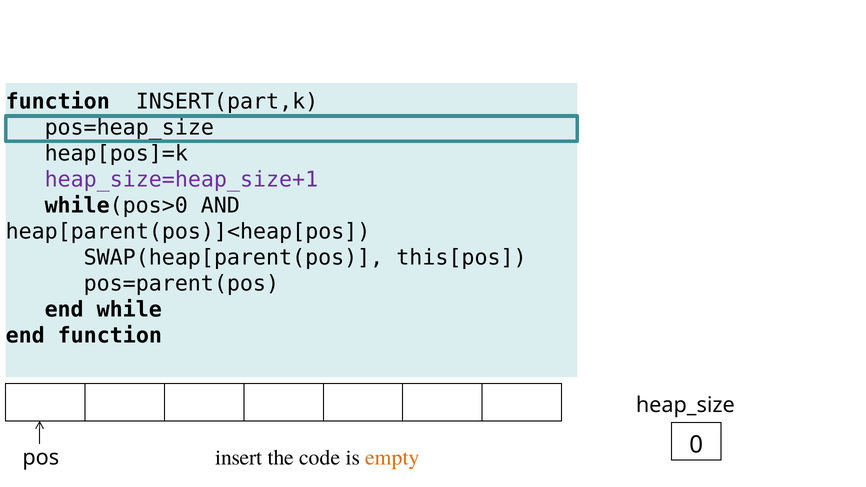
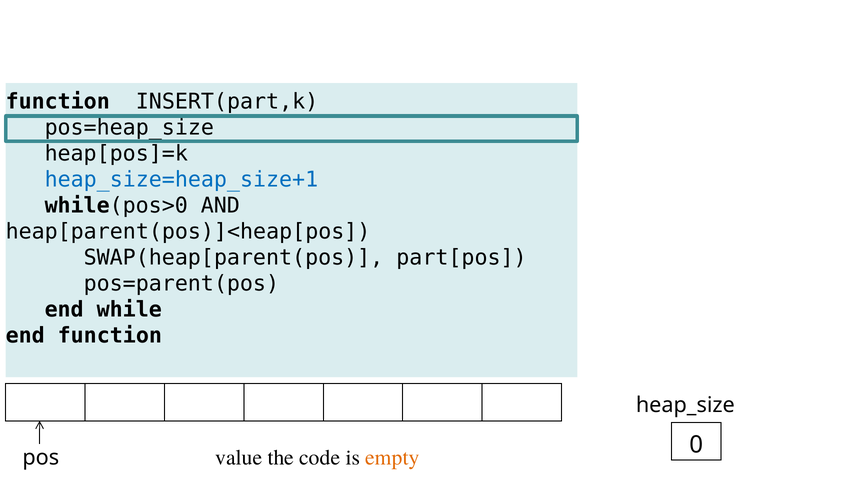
heap_size=heap_size+1 colour: purple -> blue (181, 180)
this[pos: this[pos -> part[pos (461, 258)
insert: insert -> value (239, 458)
